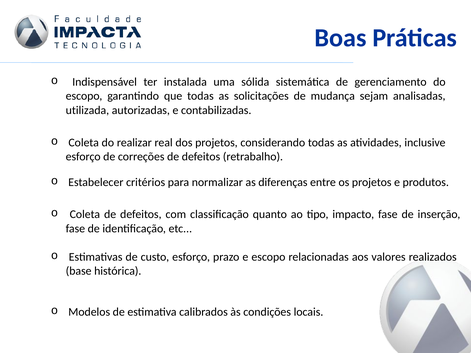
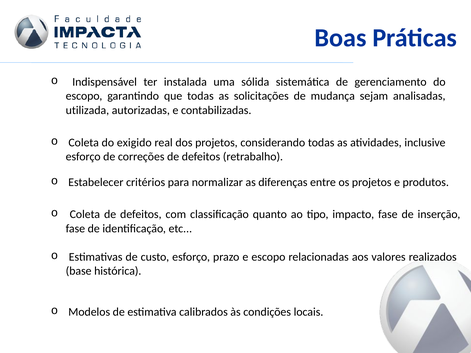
realizar: realizar -> exigido (134, 143)
